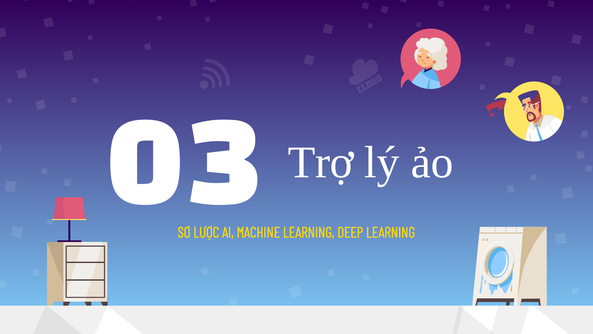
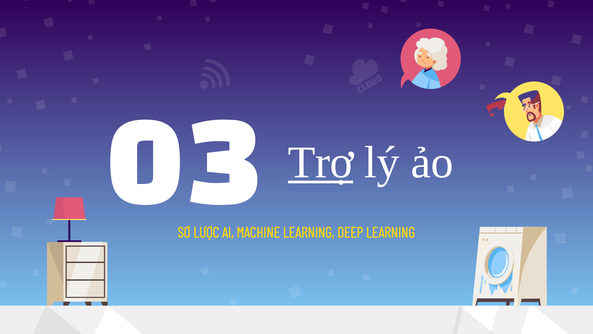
Trợ underline: none -> present (321, 162)
